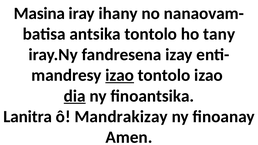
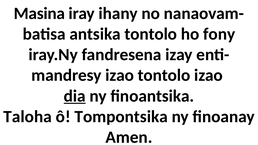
tany: tany -> fony (219, 34)
izao underline: present -> none (120, 75)
Lanitra: Lanitra -> Taloha (28, 117)
Mandrakizay: Mandrakizay -> Tompontsika (121, 117)
